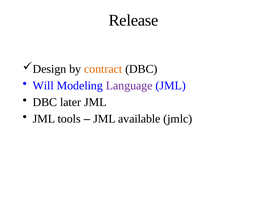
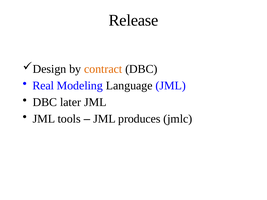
Will: Will -> Real (43, 86)
Language colour: purple -> black (129, 86)
available: available -> produces (139, 119)
